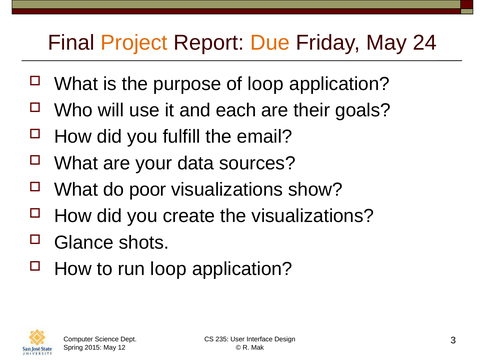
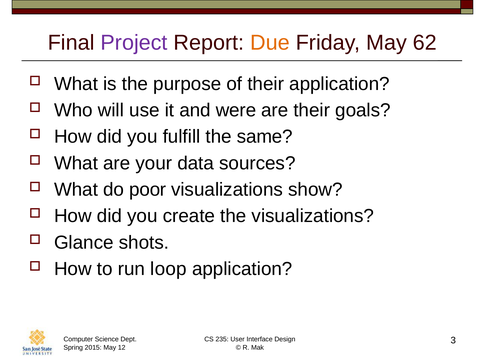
Project colour: orange -> purple (134, 43)
24: 24 -> 62 (425, 43)
of loop: loop -> their (266, 84)
each: each -> were (236, 110)
email: email -> same (265, 137)
